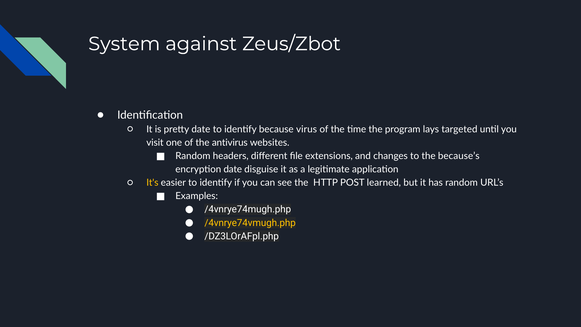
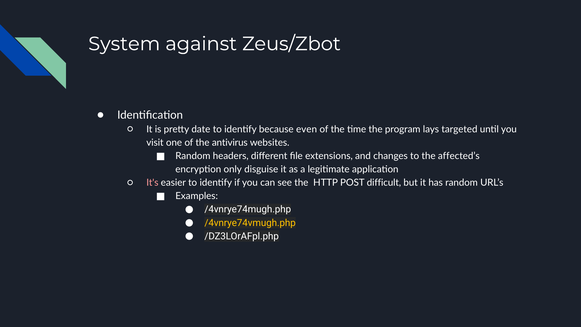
virus: virus -> even (307, 129)
because’s: because’s -> affected’s (459, 156)
encryption date: date -> only (233, 169)
It's colour: yellow -> pink (152, 183)
learned: learned -> difficult (384, 183)
